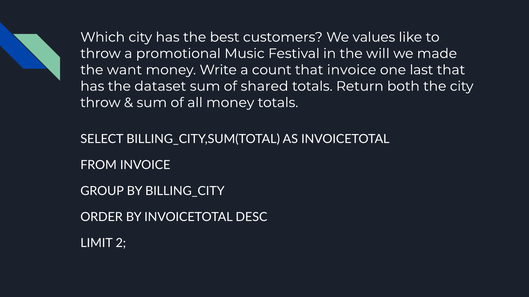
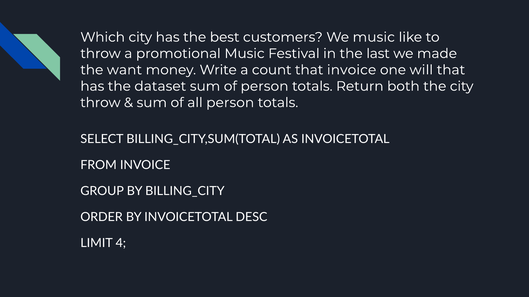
We values: values -> music (374, 37)
will: will -> last (378, 54)
last: last -> will (421, 70)
of shared: shared -> person (264, 86)
all money: money -> person (230, 103)
2: 2 -> 4 (121, 243)
